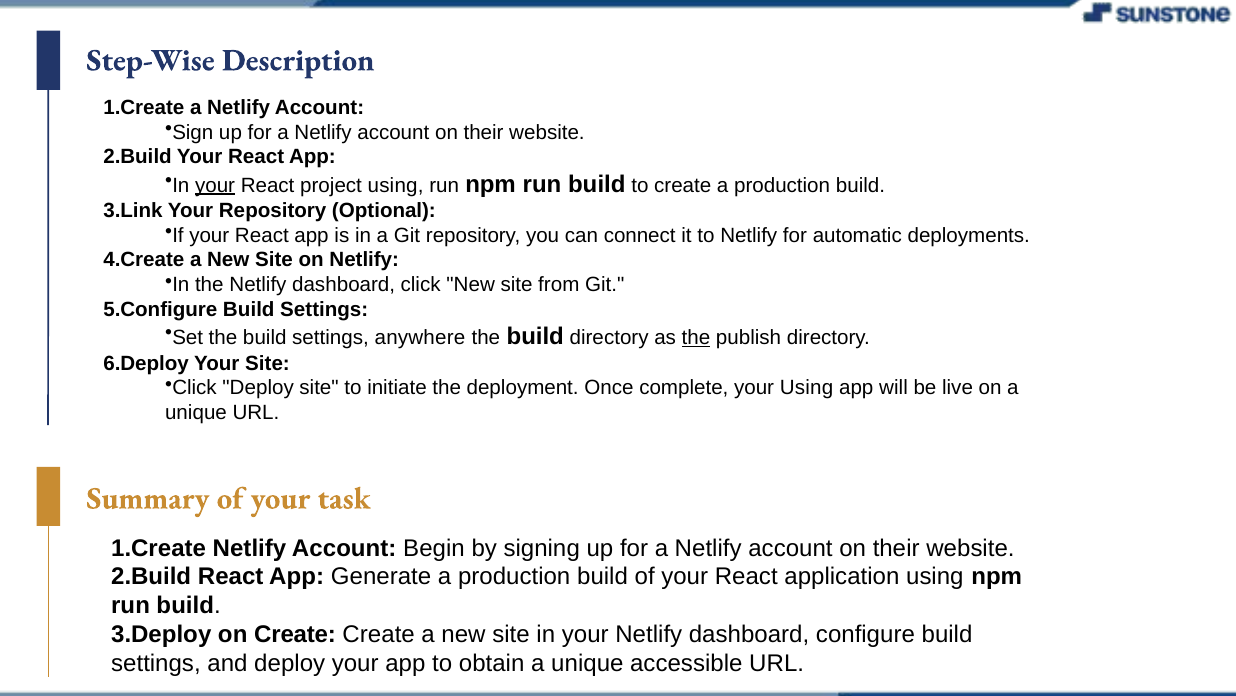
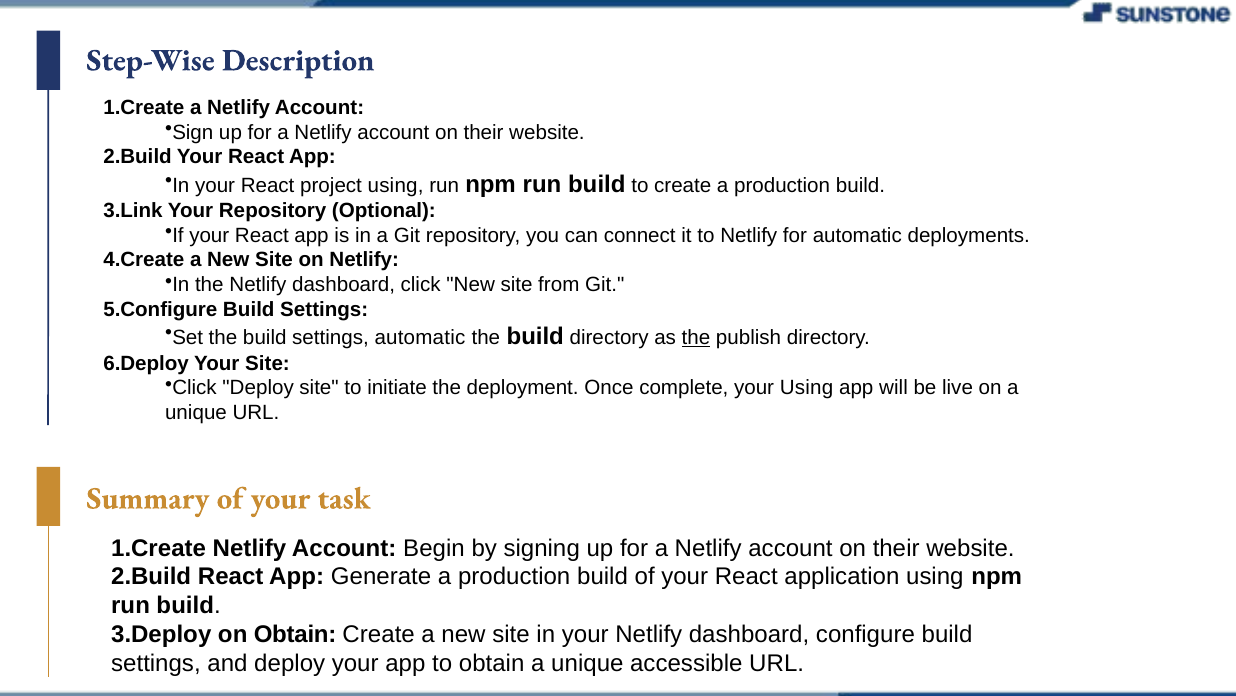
your underline: present -> none (215, 185)
settings anywhere: anywhere -> automatic (420, 337)
on Create: Create -> Obtain (295, 634)
